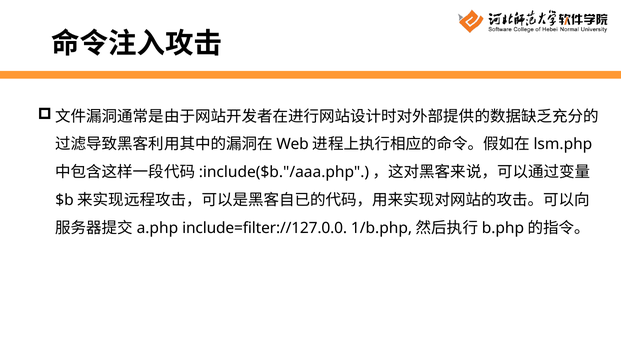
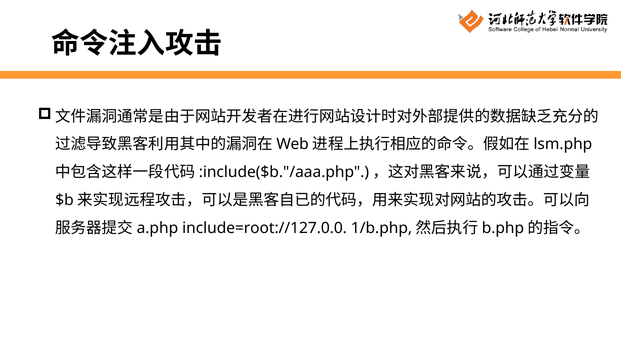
include=filter://127.0.0: include=filter://127.0.0 -> include=root://127.0.0 (265, 228)
